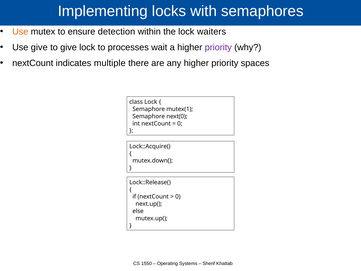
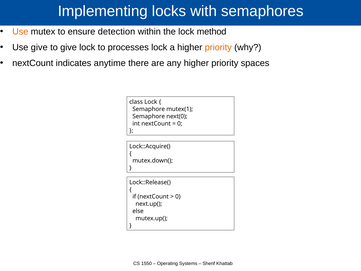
waiters: waiters -> method (212, 32)
processes wait: wait -> lock (159, 47)
priority colour: purple -> orange (218, 47)
multiple: multiple -> anytime (110, 63)
